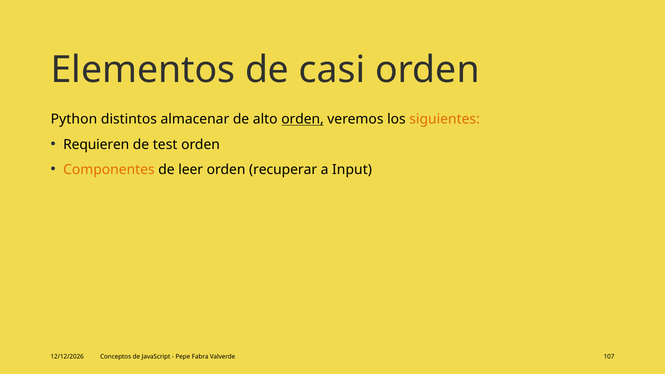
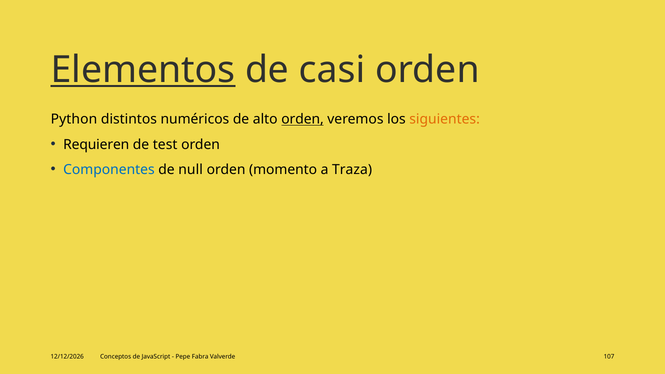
Elementos underline: none -> present (143, 70)
almacenar: almacenar -> numéricos (195, 119)
Componentes colour: orange -> blue (109, 170)
leer: leer -> null (191, 170)
recuperar: recuperar -> momento (283, 170)
Input: Input -> Traza (352, 170)
